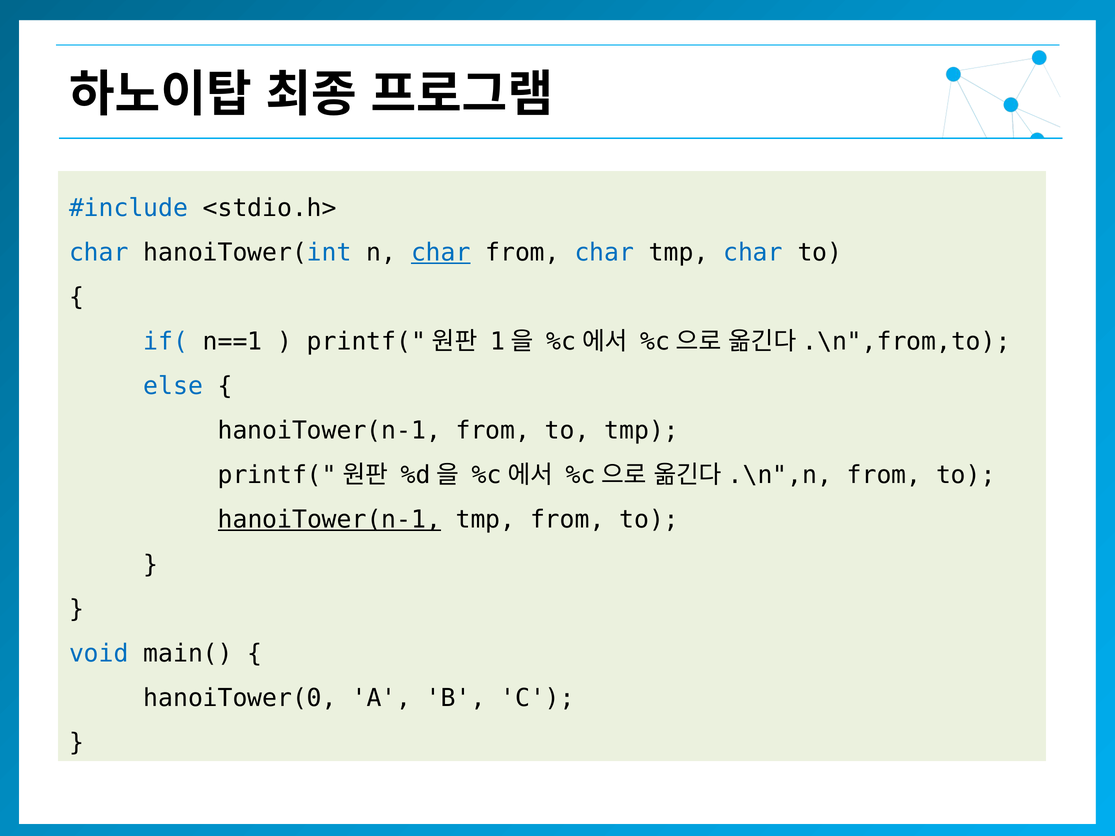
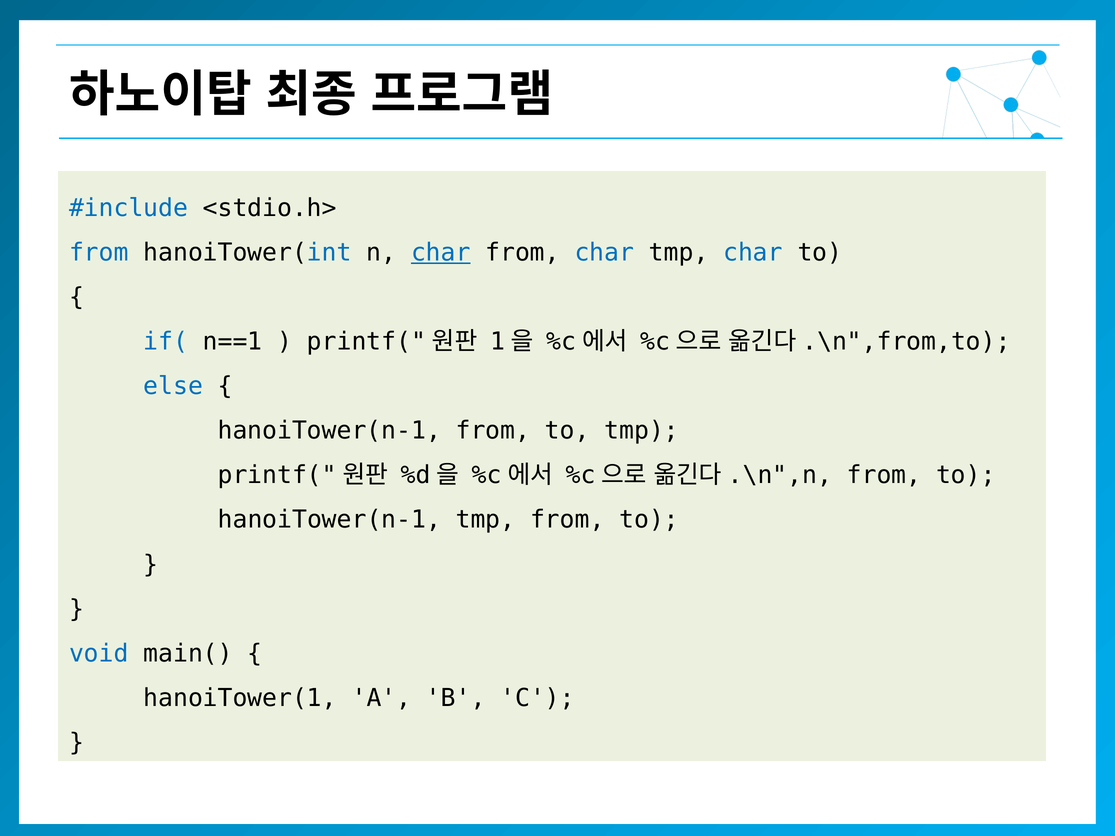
char: char -> from (99, 253)
hanoiTower(n-1 underline: present -> none (329, 520)
hanoiTower(0: hanoiTower(0 -> hanoiTower(1 (240, 698)
